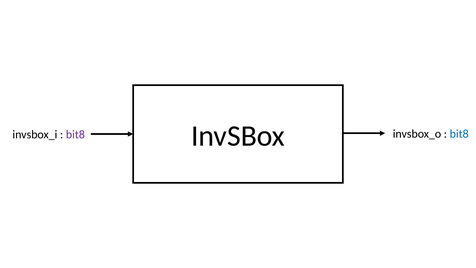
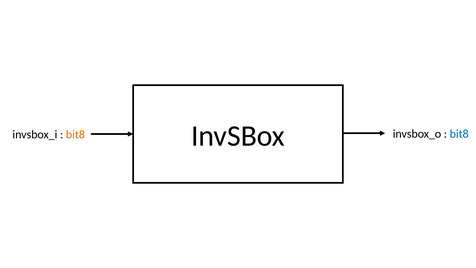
bit8 colour: purple -> orange (75, 135)
